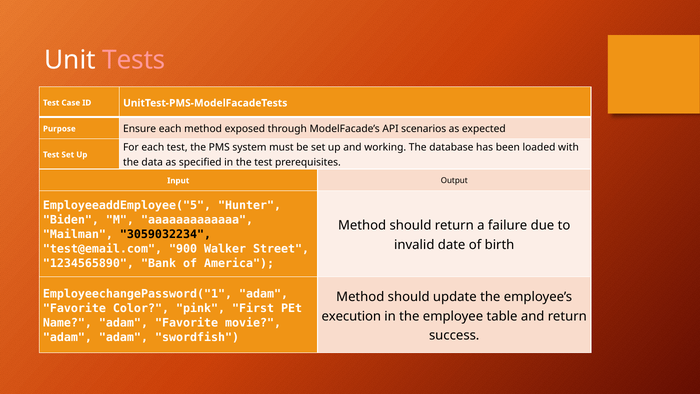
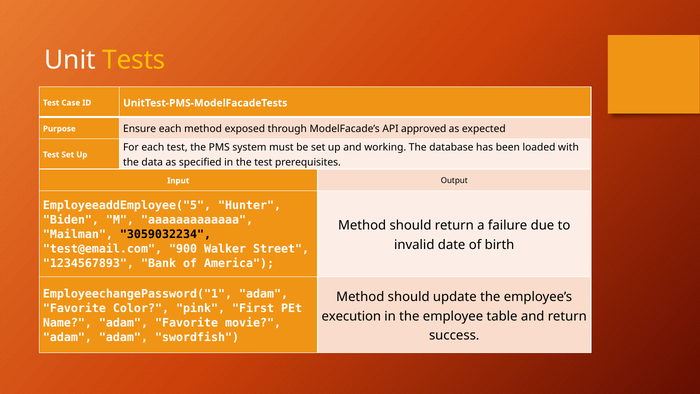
Tests colour: pink -> yellow (134, 60)
scenarios: scenarios -> approved (424, 129)
1234565890: 1234565890 -> 1234567893 (88, 263)
